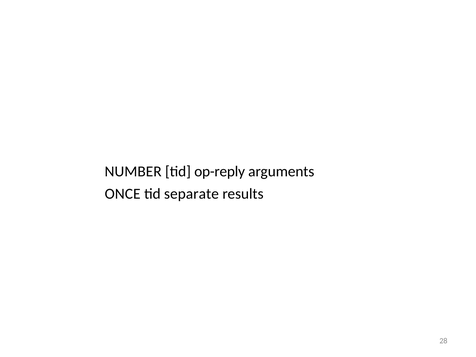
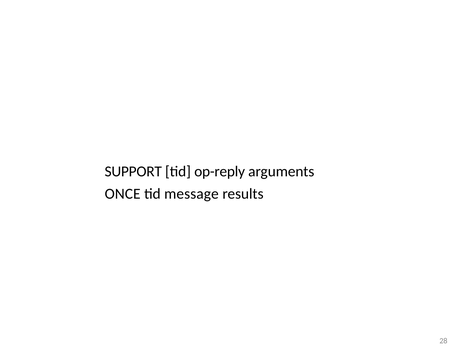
NUMBER: NUMBER -> SUPPORT (133, 171)
separate: separate -> message (191, 194)
